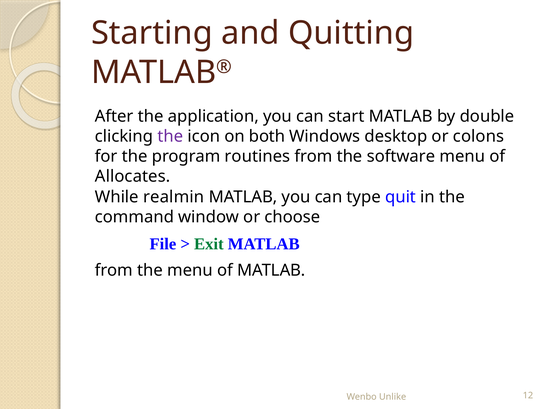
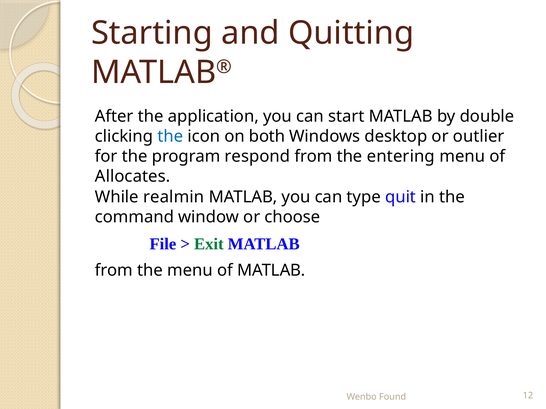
the colour: purple -> blue (170, 136)
colons: colons -> outlier (479, 136)
routines: routines -> respond (257, 156)
software: software -> entering (401, 156)
Unlike: Unlike -> Found (393, 397)
